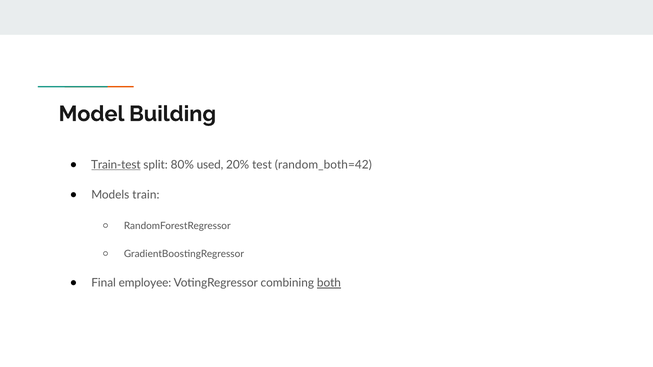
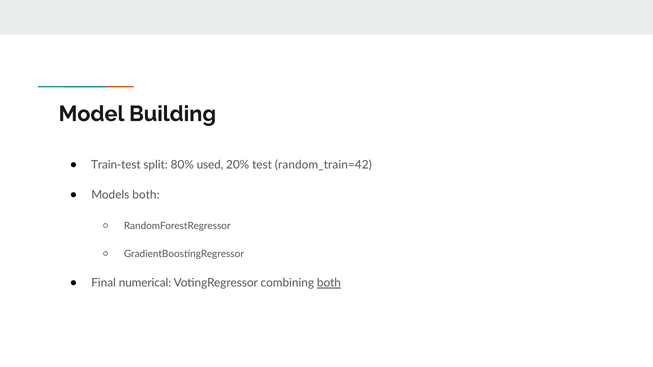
Train-test underline: present -> none (116, 165)
random_both=42: random_both=42 -> random_train=42 (323, 165)
Models train: train -> both (146, 195)
employee: employee -> numerical (145, 283)
